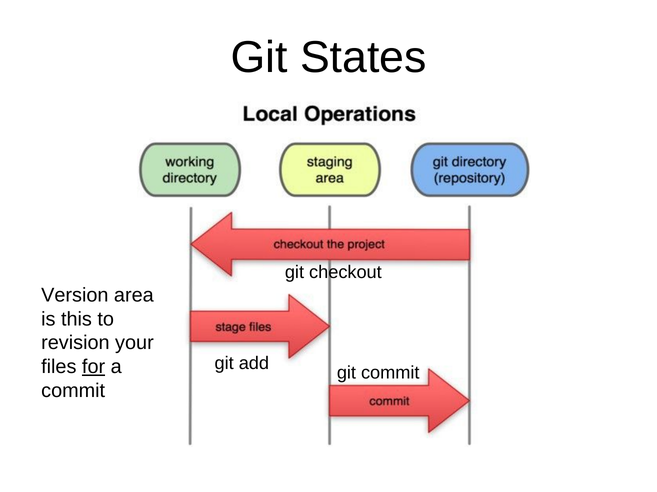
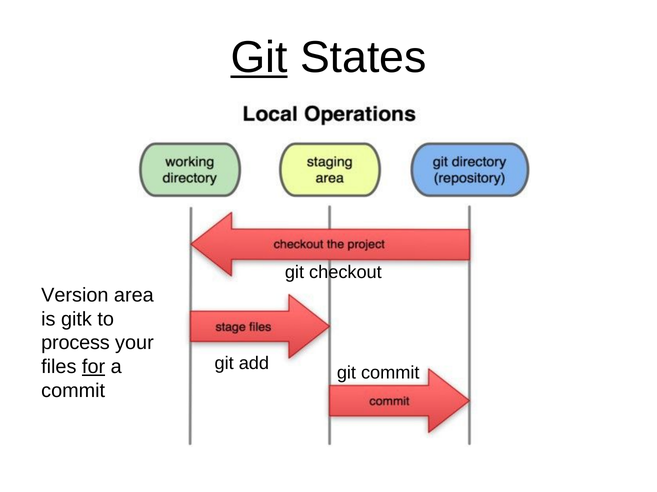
Git underline: none -> present (259, 57)
this: this -> gitk (76, 319)
revision: revision -> process (76, 343)
